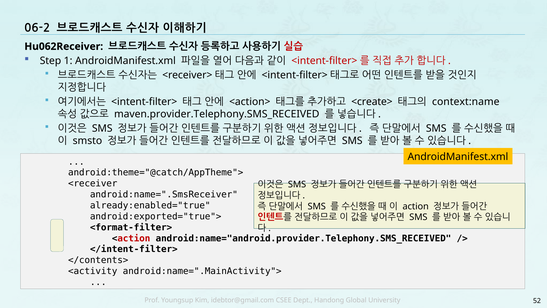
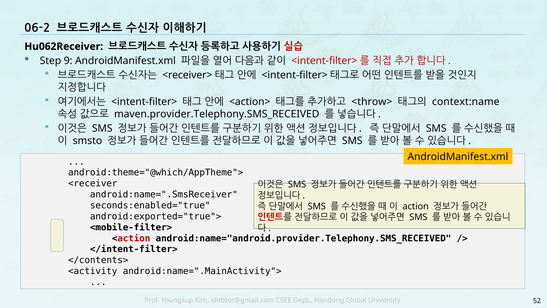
1: 1 -> 9 (68, 61)
<create>: <create> -> <throw> (372, 102)
android:theme="@catch/AppTheme">: android:theme="@catch/AppTheme"> -> android:theme="@which/AppTheme"> (156, 172)
already:enabled="true: already:enabled="true -> seconds:enabled="true (150, 205)
<format-filter>: <format-filter> -> <mobile-filter> (131, 227)
